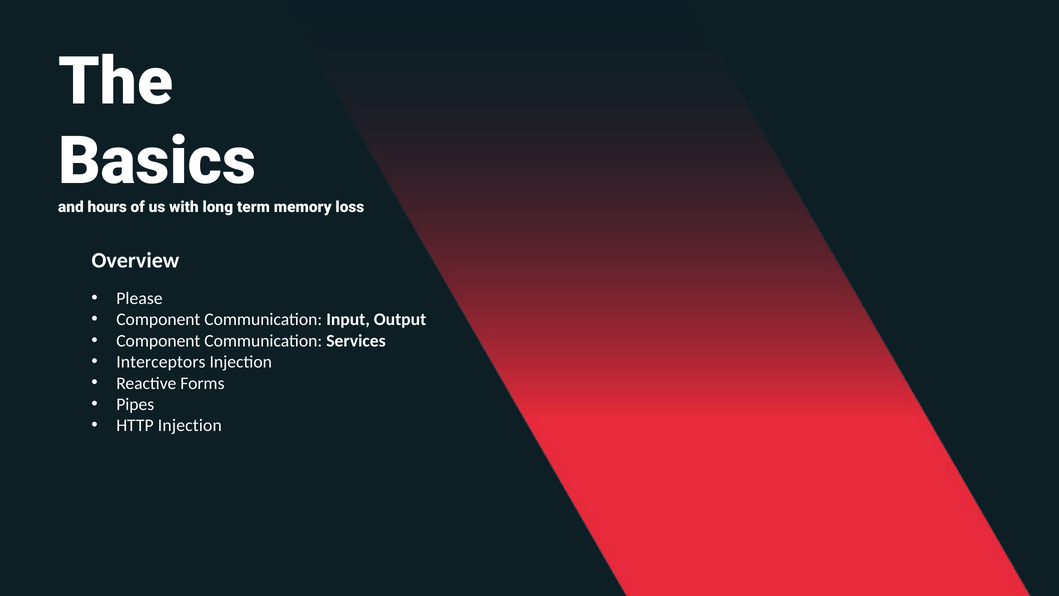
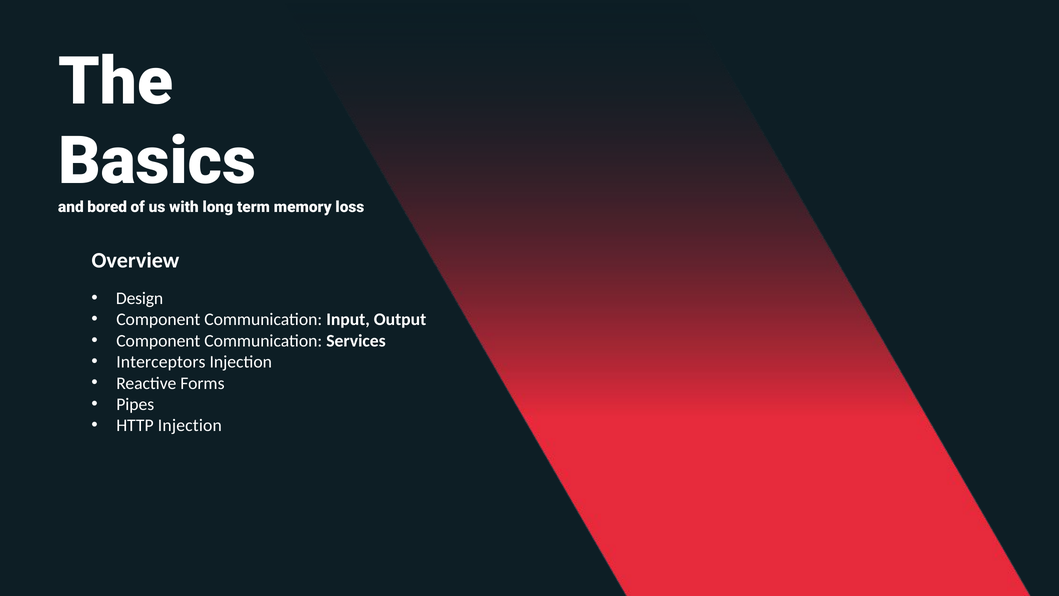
hours: hours -> bored (107, 207)
Please: Please -> Design (140, 298)
